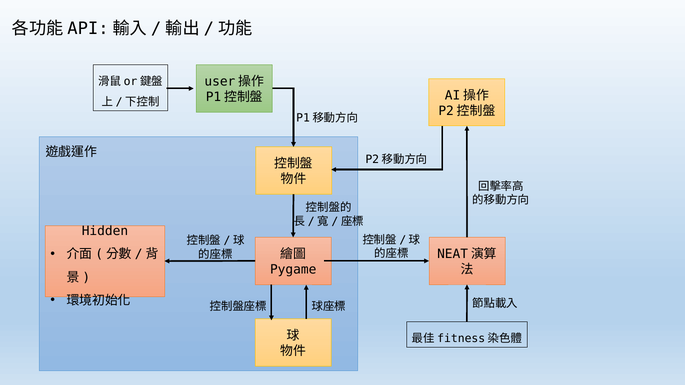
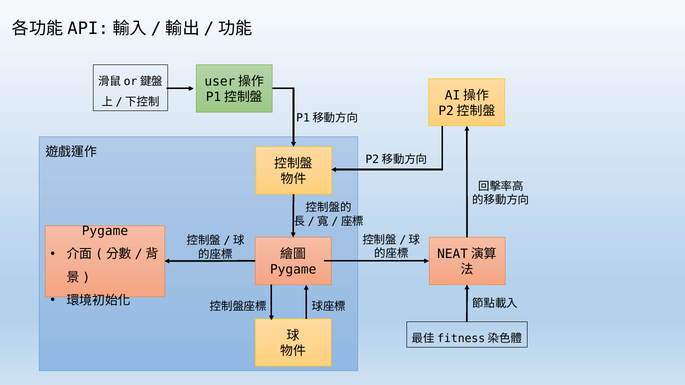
Hidden: Hidden -> Pygame (105, 231)
